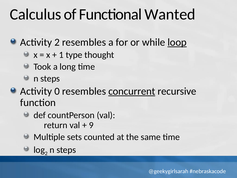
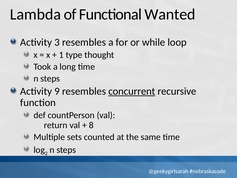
Calculus: Calculus -> Lambda (35, 14)
Activity 2: 2 -> 3 (57, 42)
loop underline: present -> none (177, 42)
0: 0 -> 9 (57, 91)
9: 9 -> 8 (91, 125)
